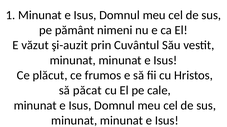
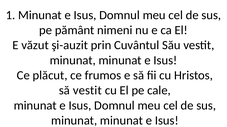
să păcat: păcat -> vestit (87, 91)
